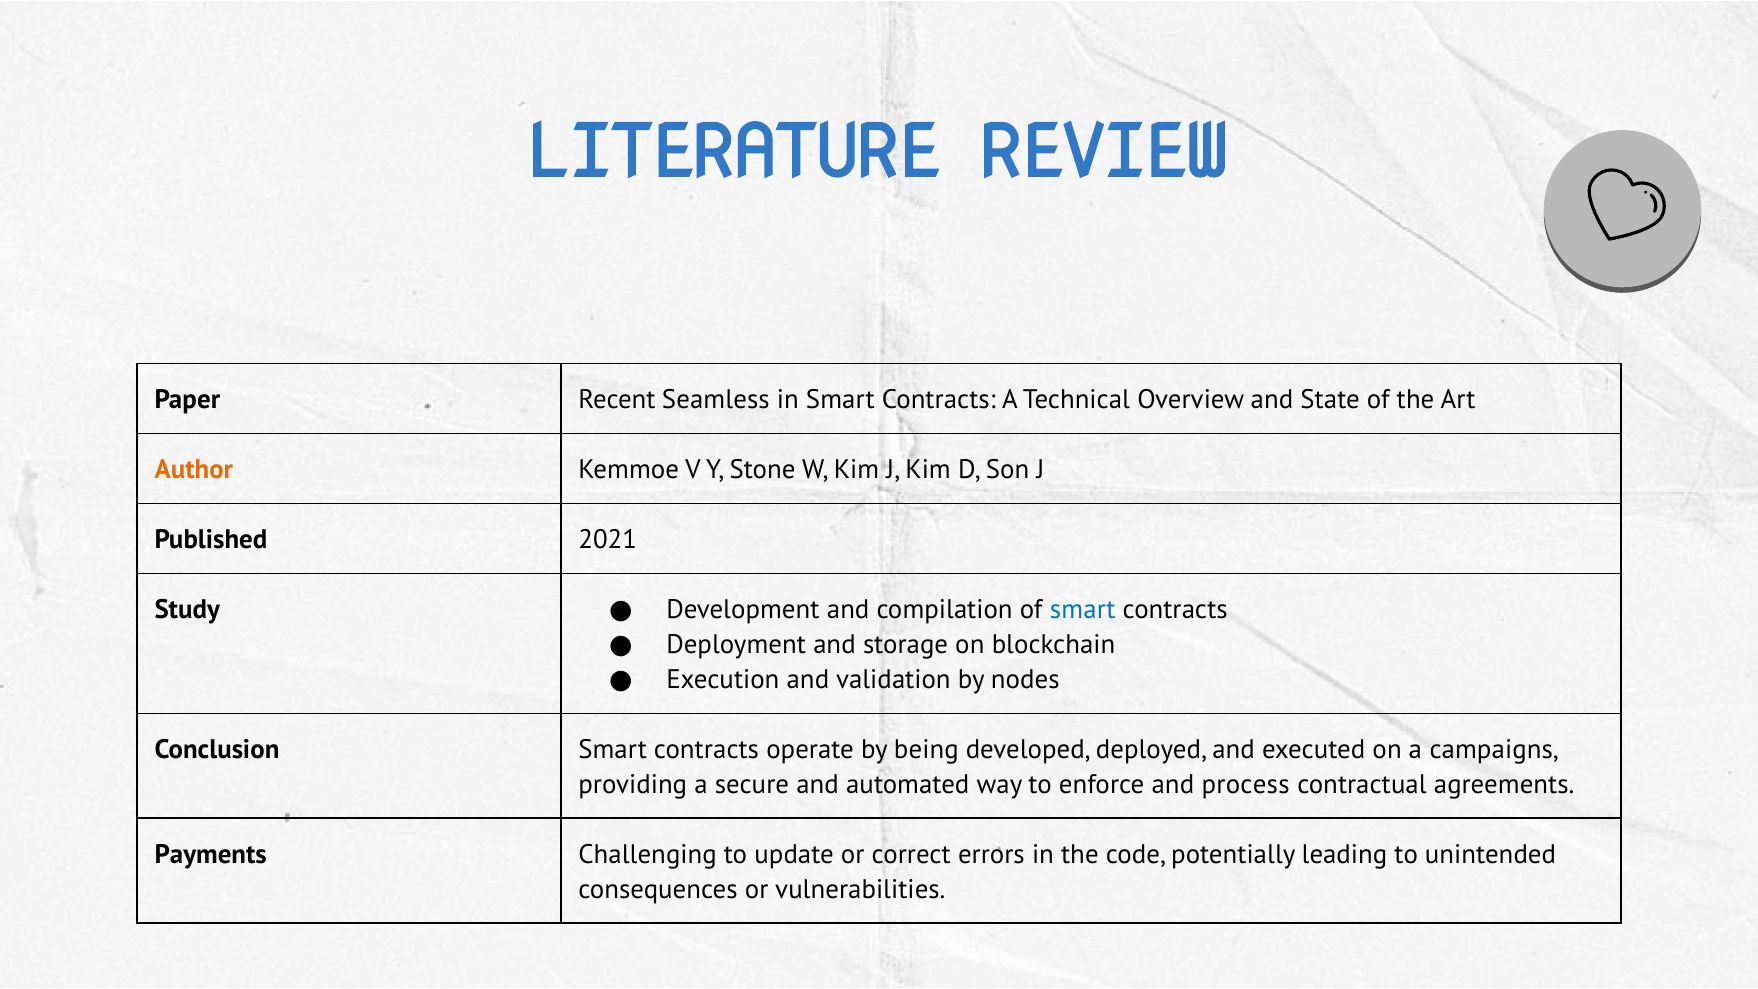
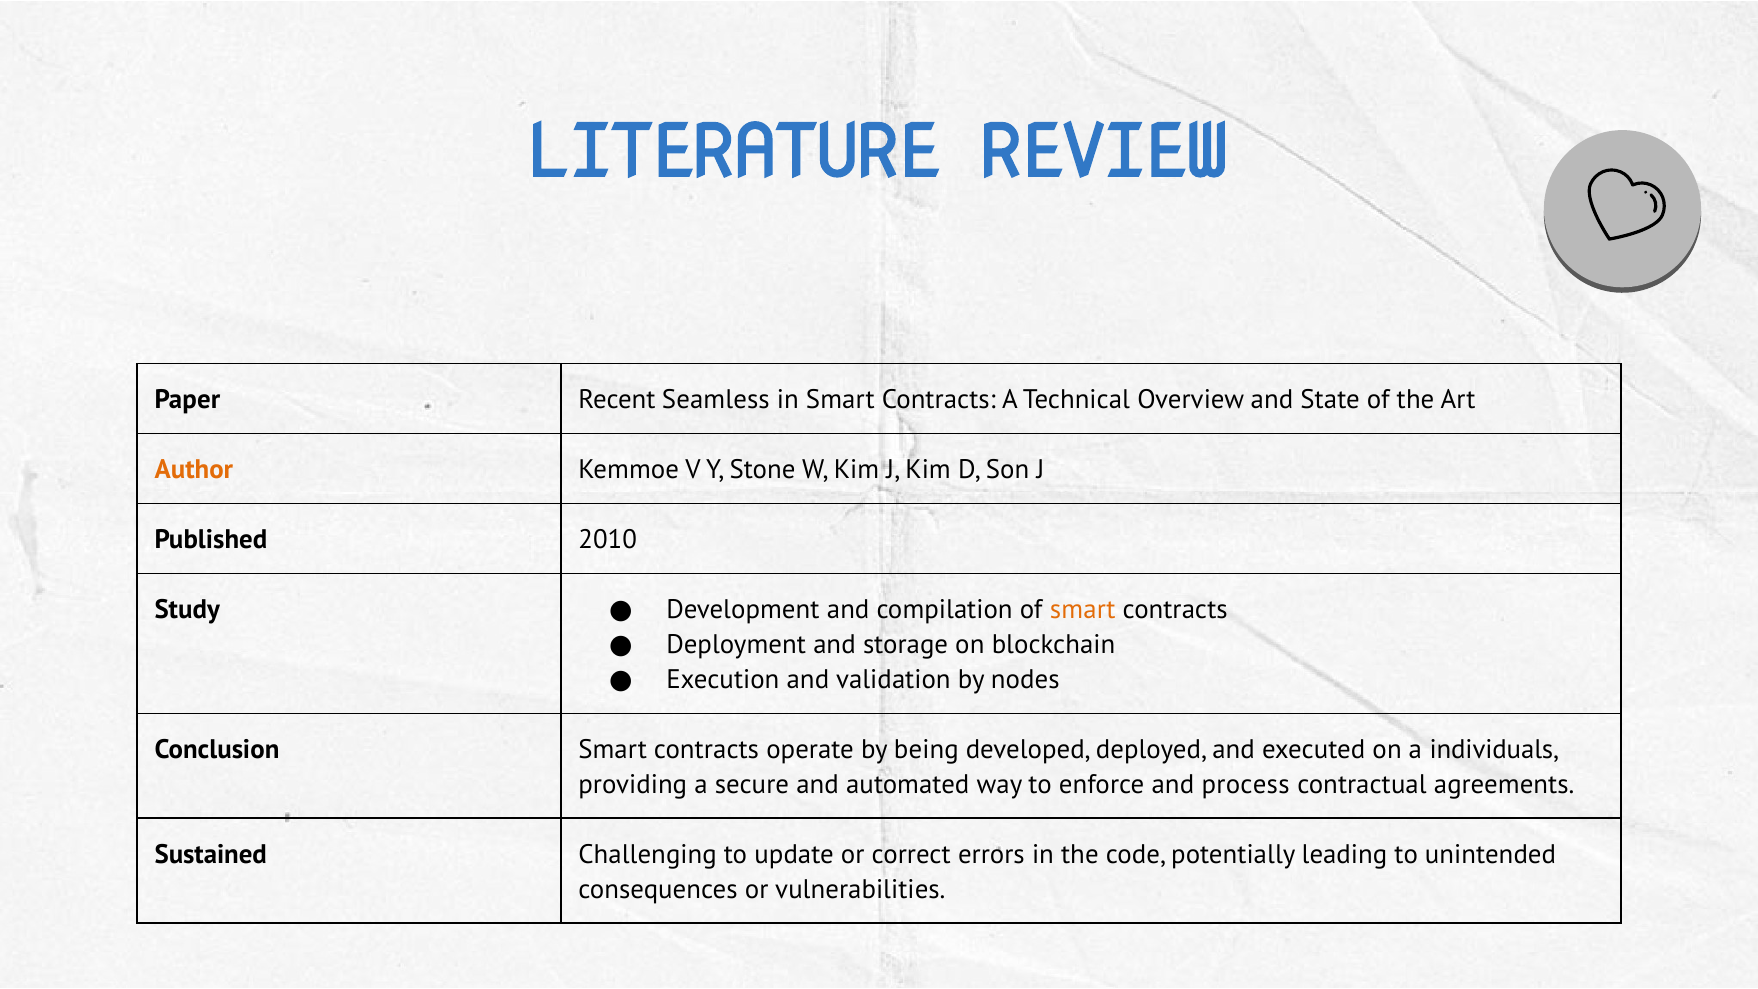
2021: 2021 -> 2010 (608, 540)
smart colour: blue -> orange (1083, 610)
campaigns: campaigns -> individuals (1494, 749)
Payments: Payments -> Sustained (211, 854)
